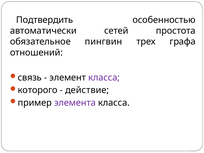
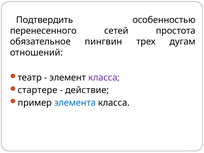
автоматически: автоматически -> перенесенного (43, 31)
графа: графа -> дугам (183, 42)
связь: связь -> театр (30, 78)
которого: которого -> стартере (38, 90)
элемента colour: purple -> blue (75, 103)
